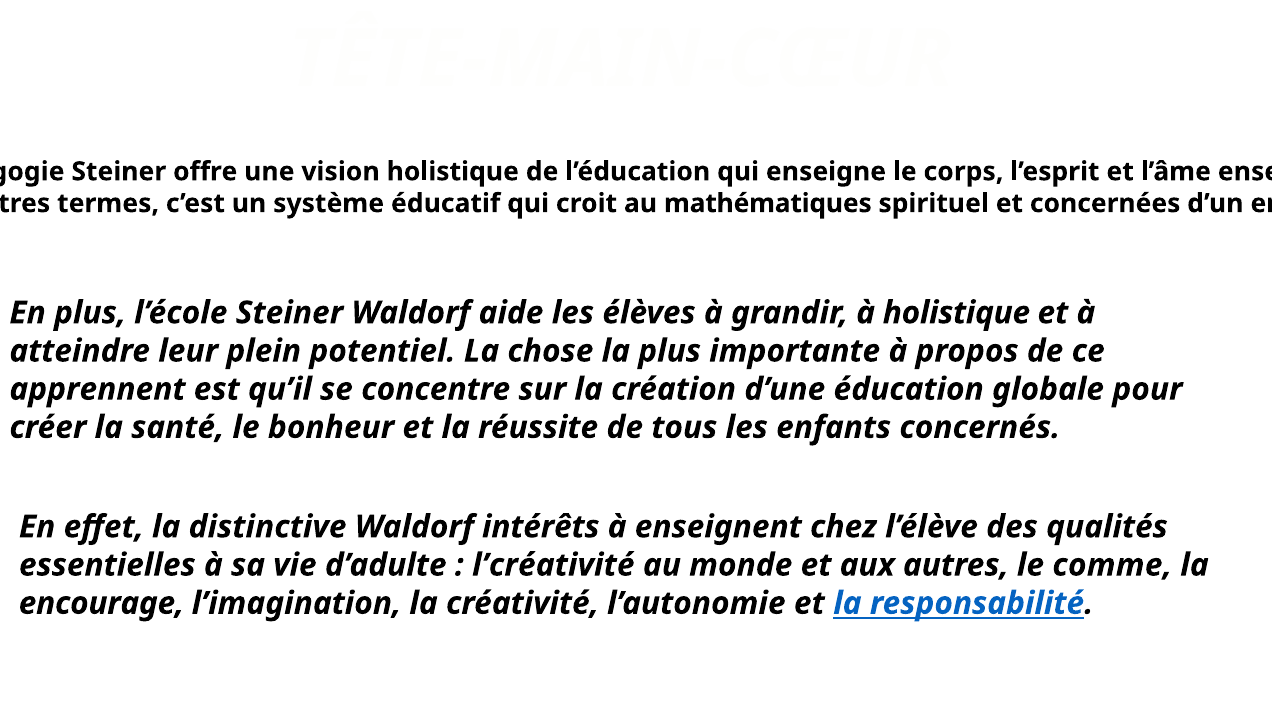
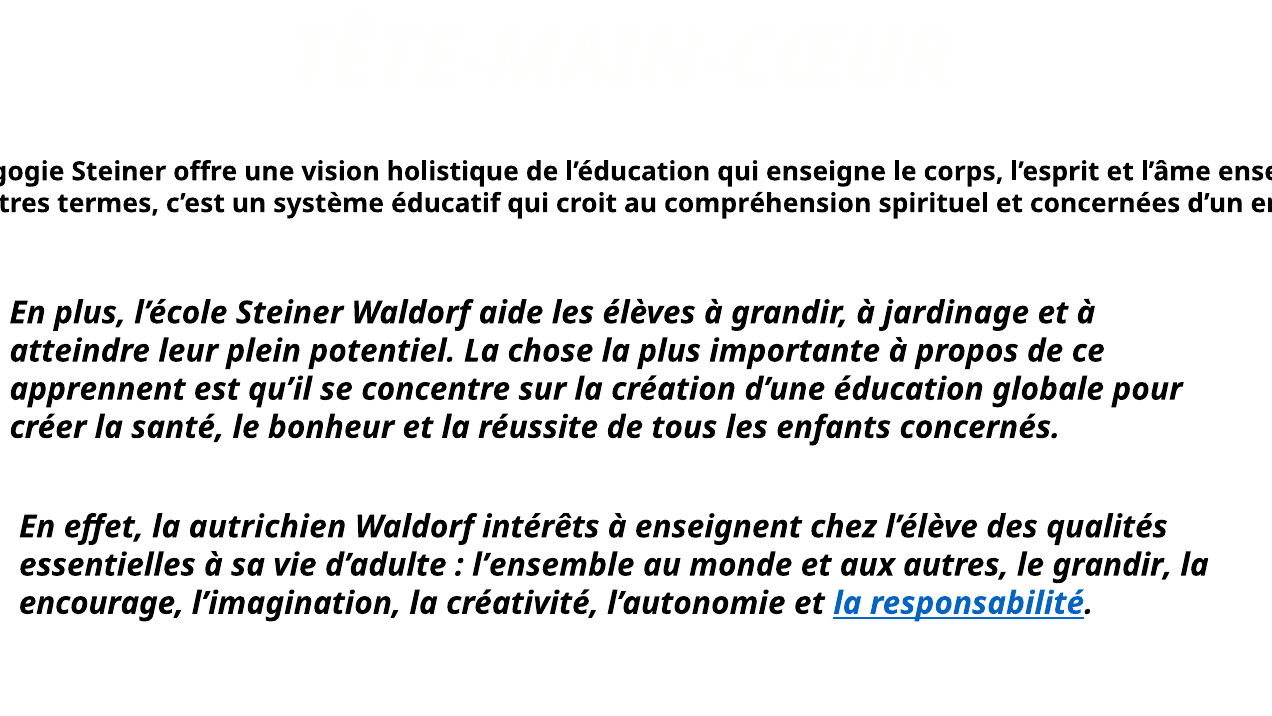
mathématiques: mathématiques -> compréhension (768, 203)
à holistique: holistique -> jardinage (956, 313)
distinctive: distinctive -> autrichien (267, 527)
l’créativité: l’créativité -> l’ensemble (553, 565)
le comme: comme -> grandir (1112, 565)
